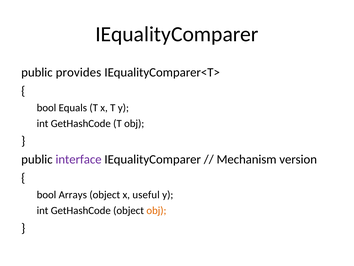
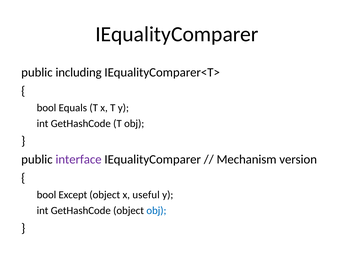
provides: provides -> including (79, 72)
Arrays: Arrays -> Except (73, 194)
obj colour: orange -> blue (156, 210)
